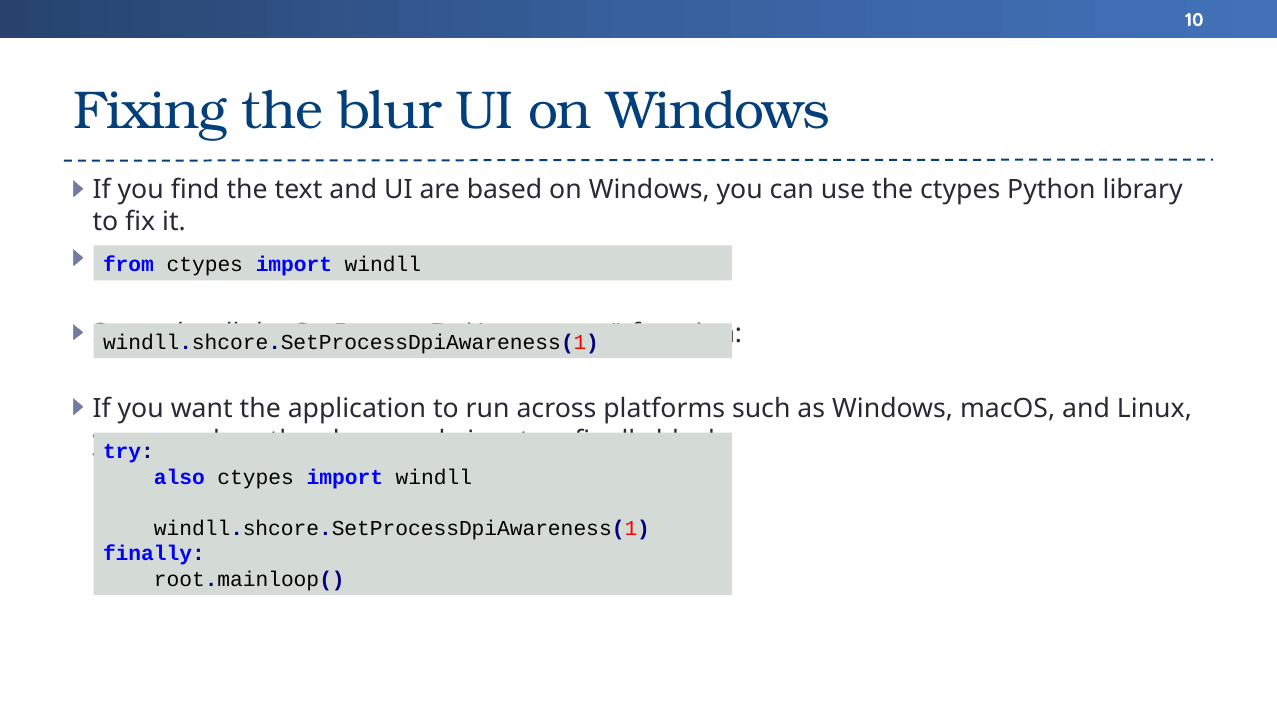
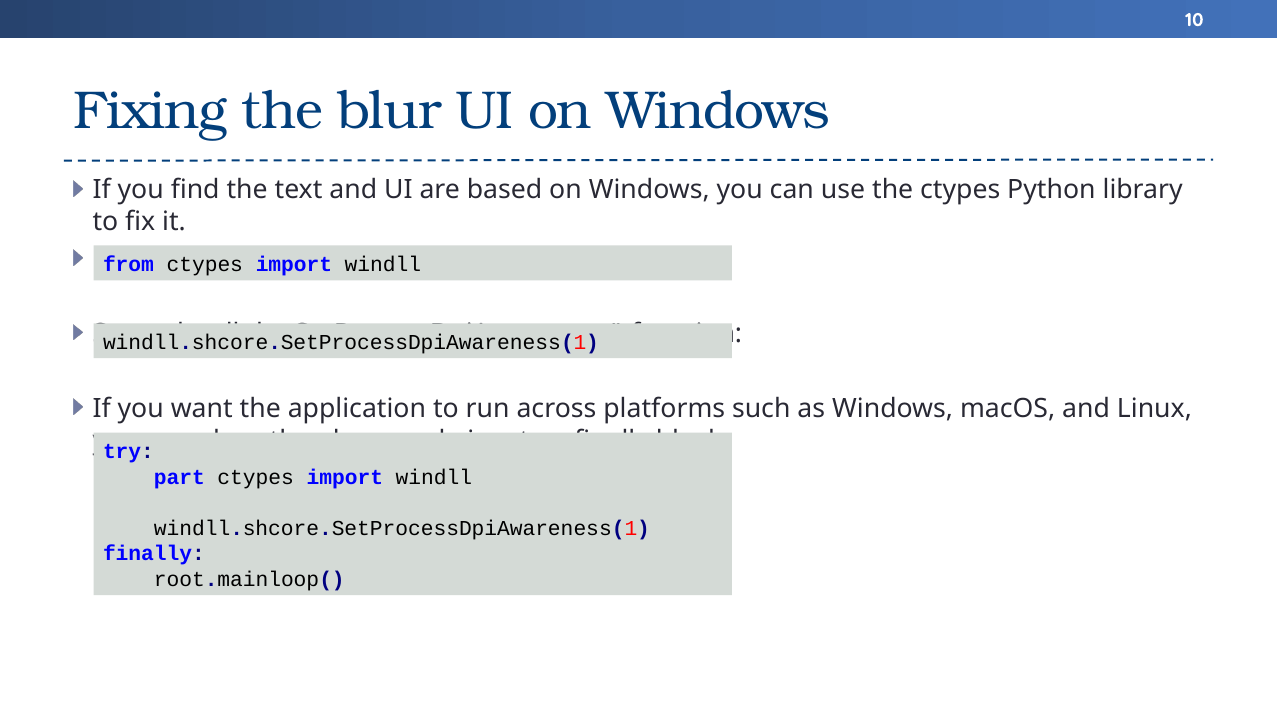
also: also -> part (179, 477)
